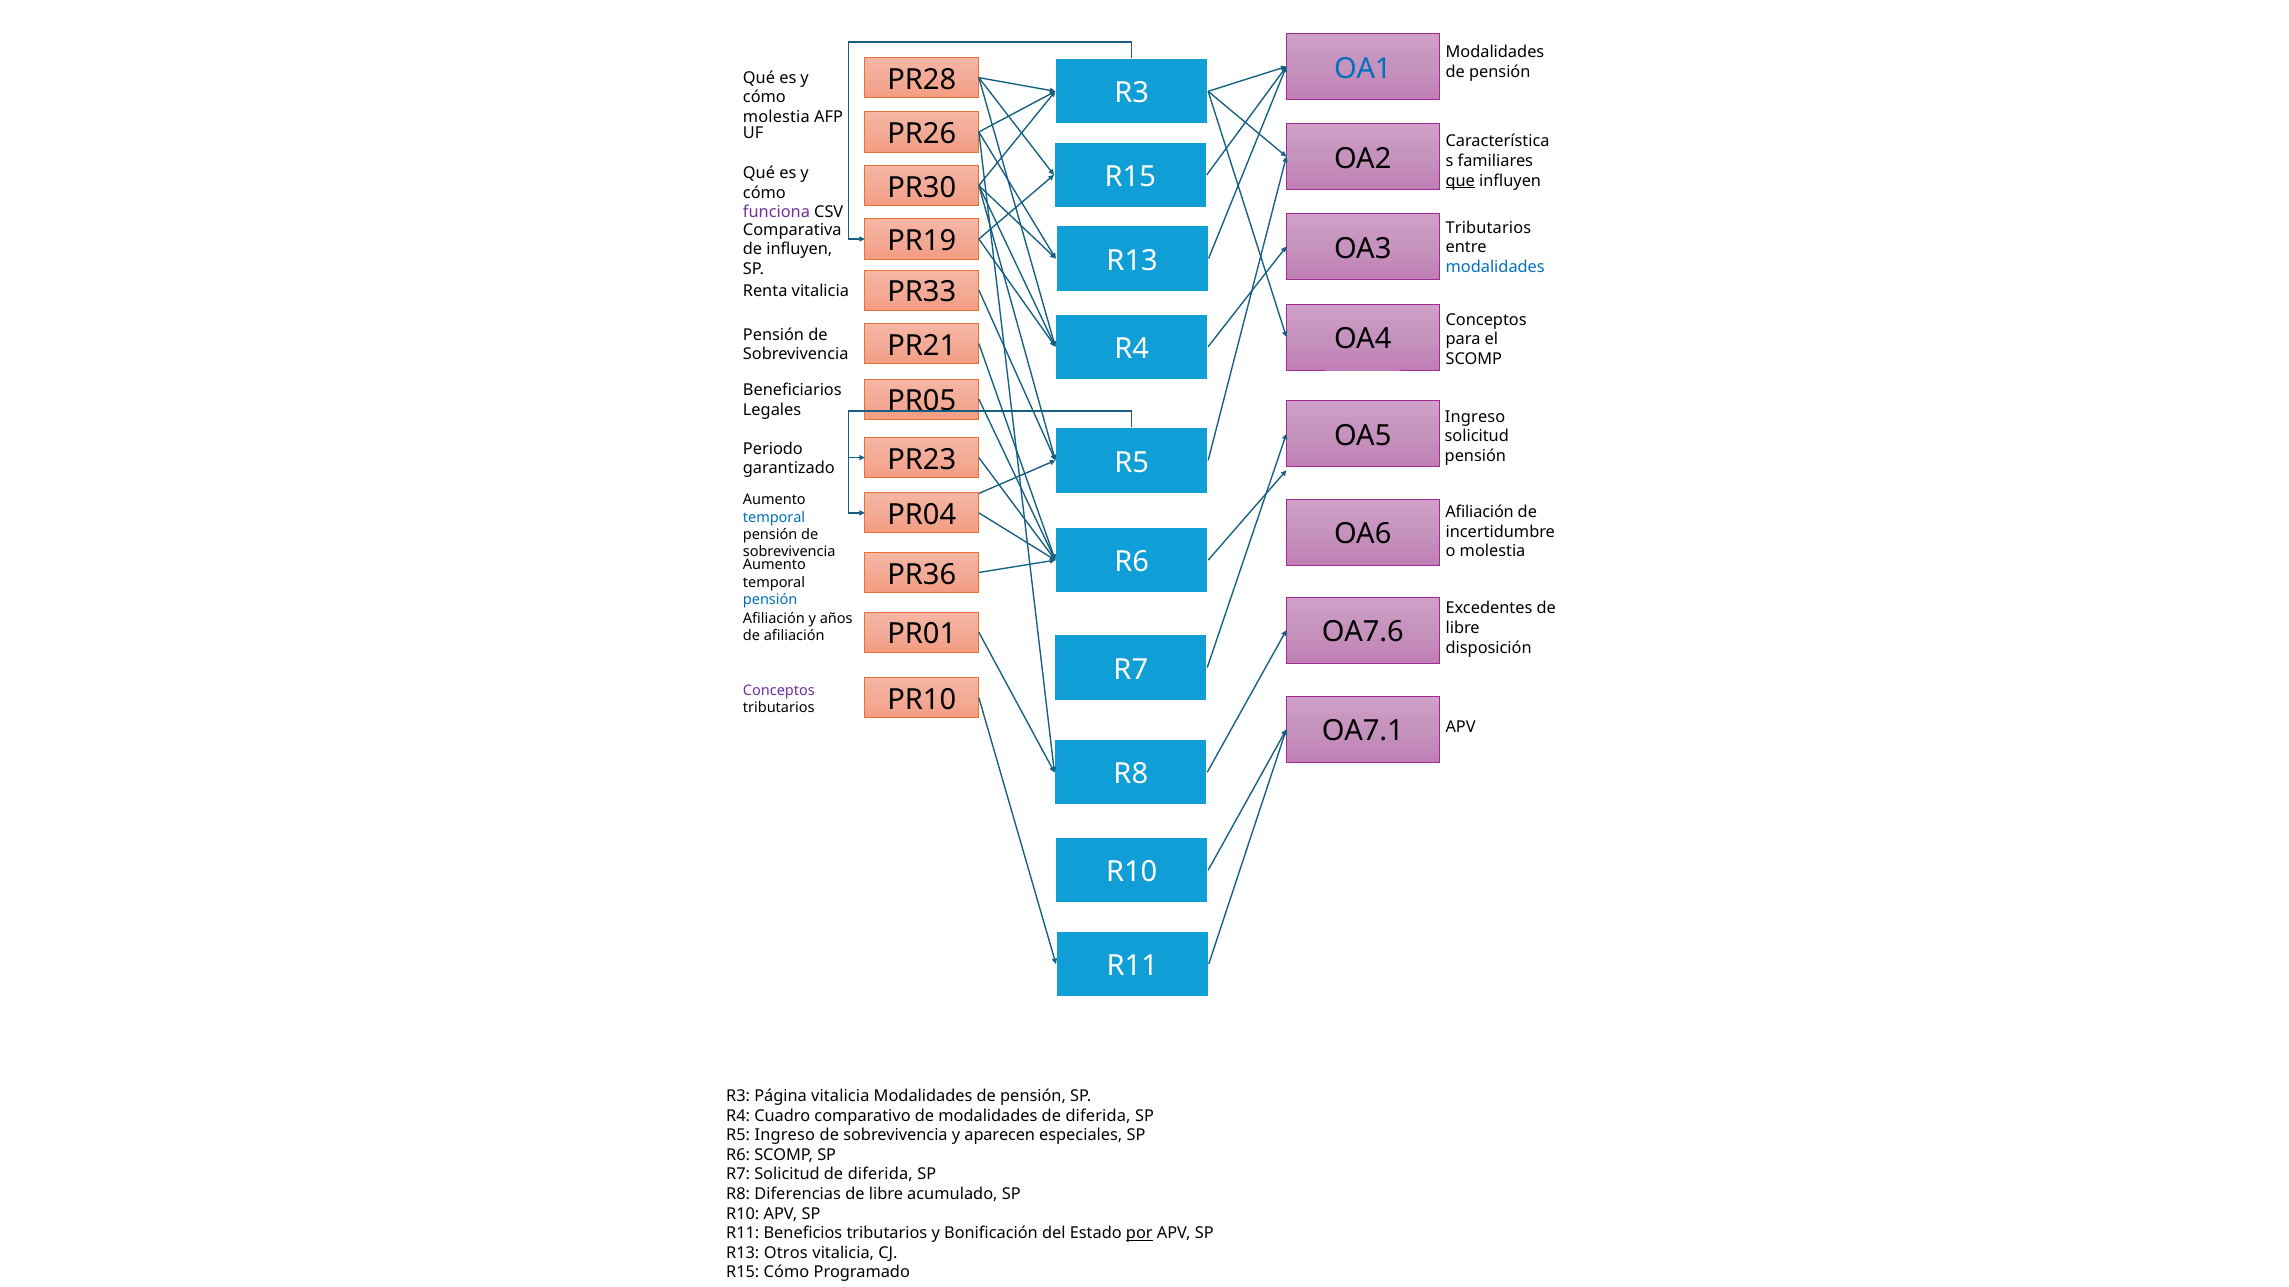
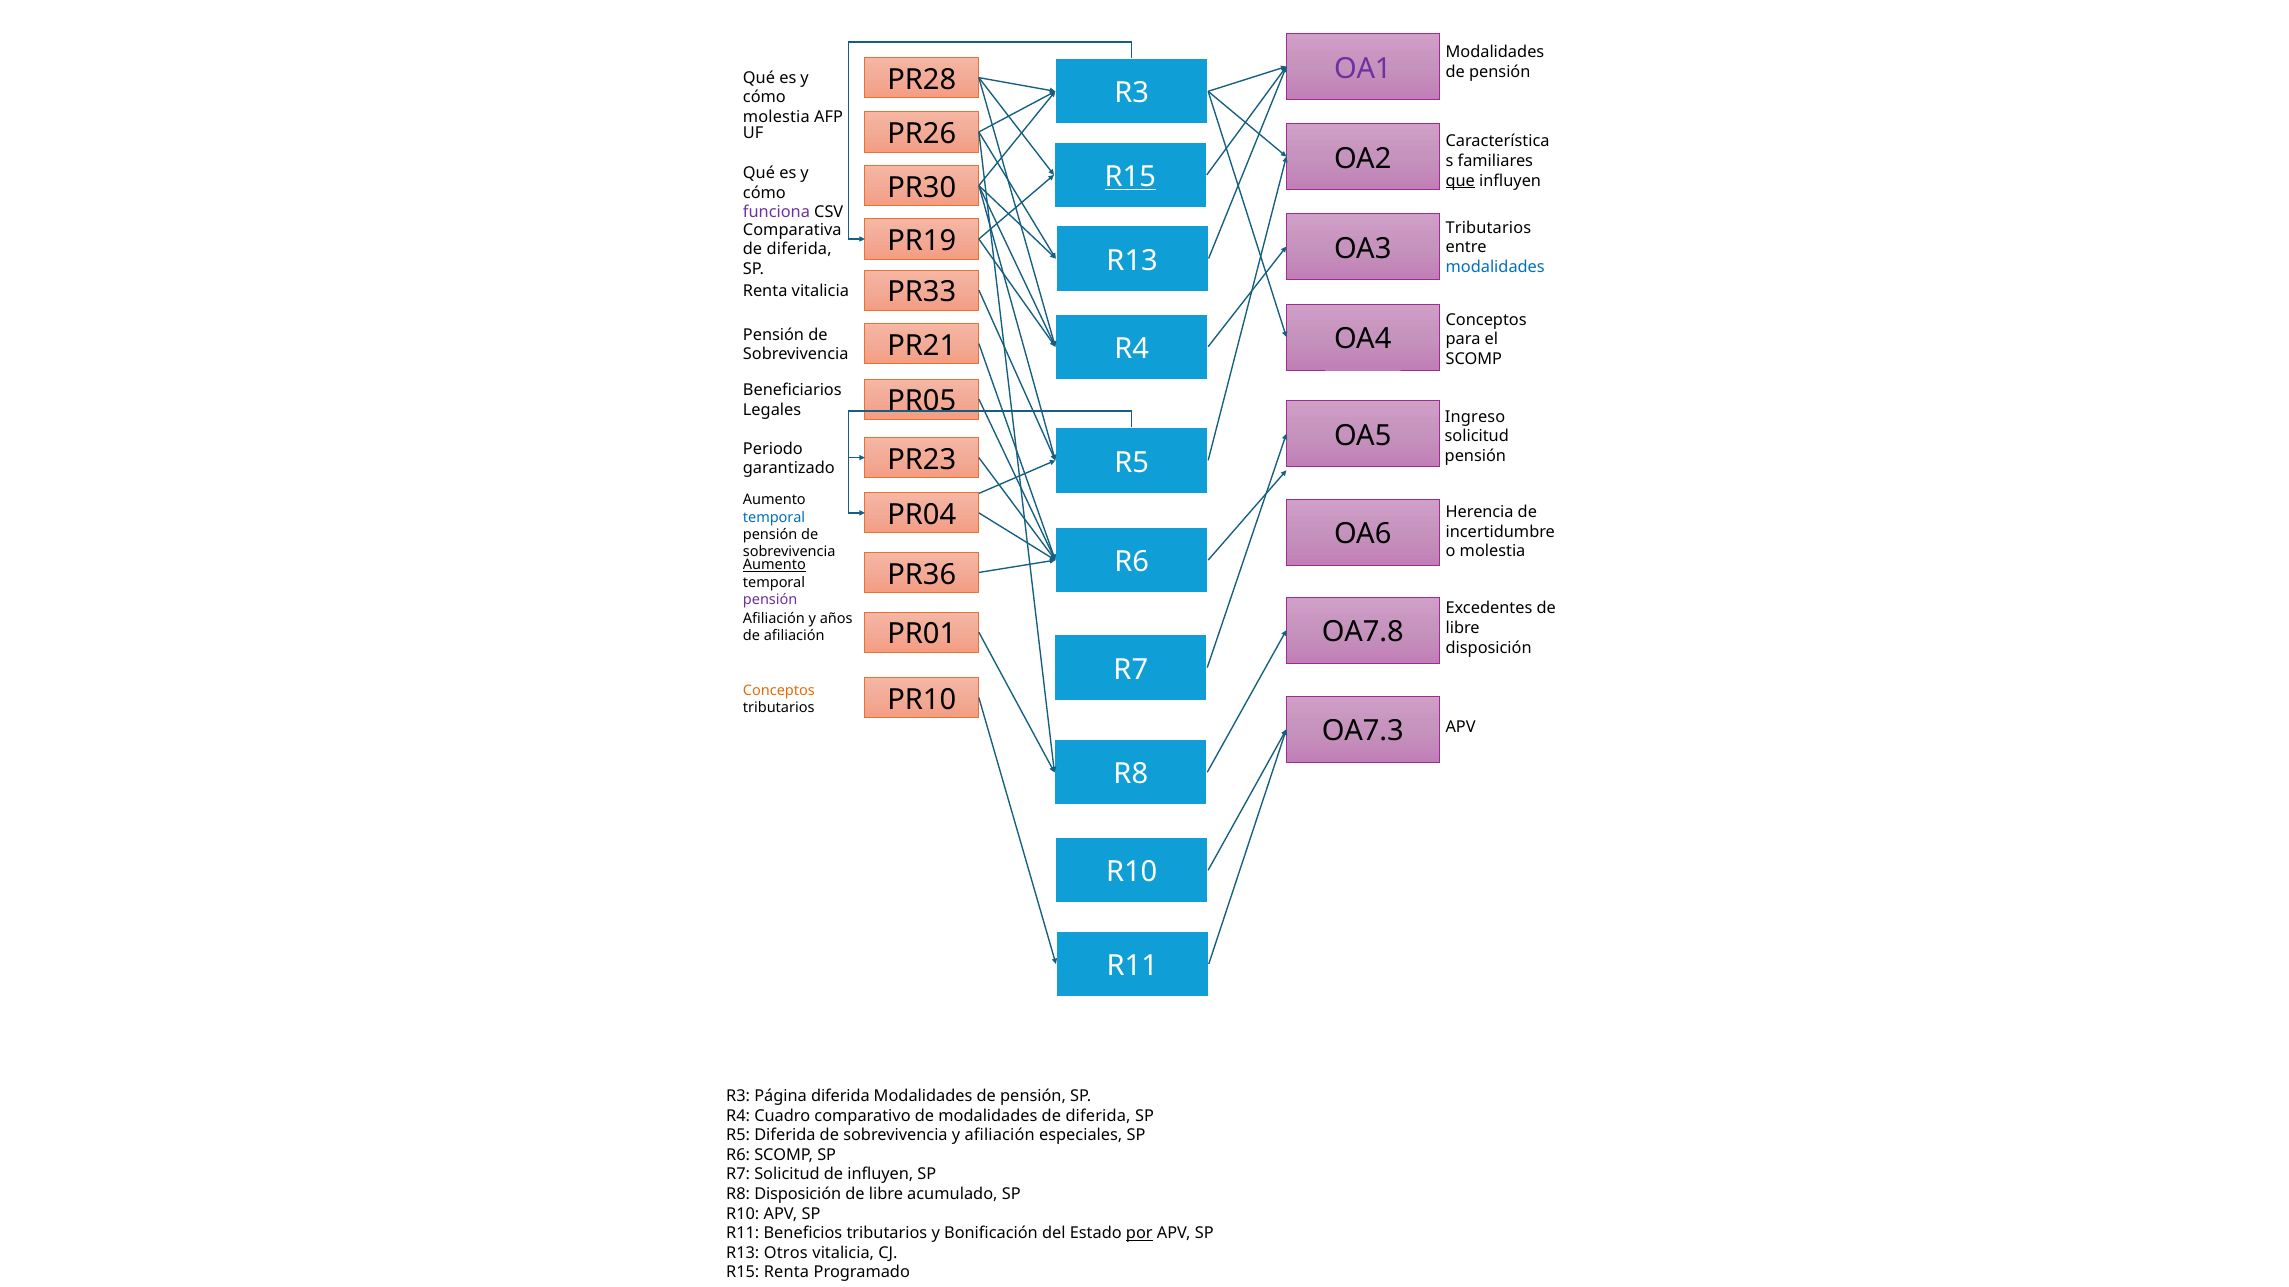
OA1 colour: blue -> purple (1363, 69)
R15 underline: none -> present (1130, 177)
influyen: influyen -> diferida (799, 250)
Afiliación: Afiliación -> Herencia (1480, 512)
Aumento underline: none -> present (774, 565)
pensión colour: blue -> purple (770, 600)
OA7.6: OA7.6 -> OA7.8 (1363, 632)
Conceptos colour: purple -> orange (779, 691)
OA7.1: OA7.1 -> OA7.3 (1363, 732)
Página vitalicia: vitalicia -> diferida (840, 1097)
R5 Ingreso: Ingreso -> Diferida (785, 1136)
y aparecen: aparecen -> afiliación (1000, 1136)
Solicitud de diferida: diferida -> influyen (880, 1175)
R8 Diferencias: Diferencias -> Disposición (798, 1195)
R15 Cómo: Cómo -> Renta (786, 1273)
